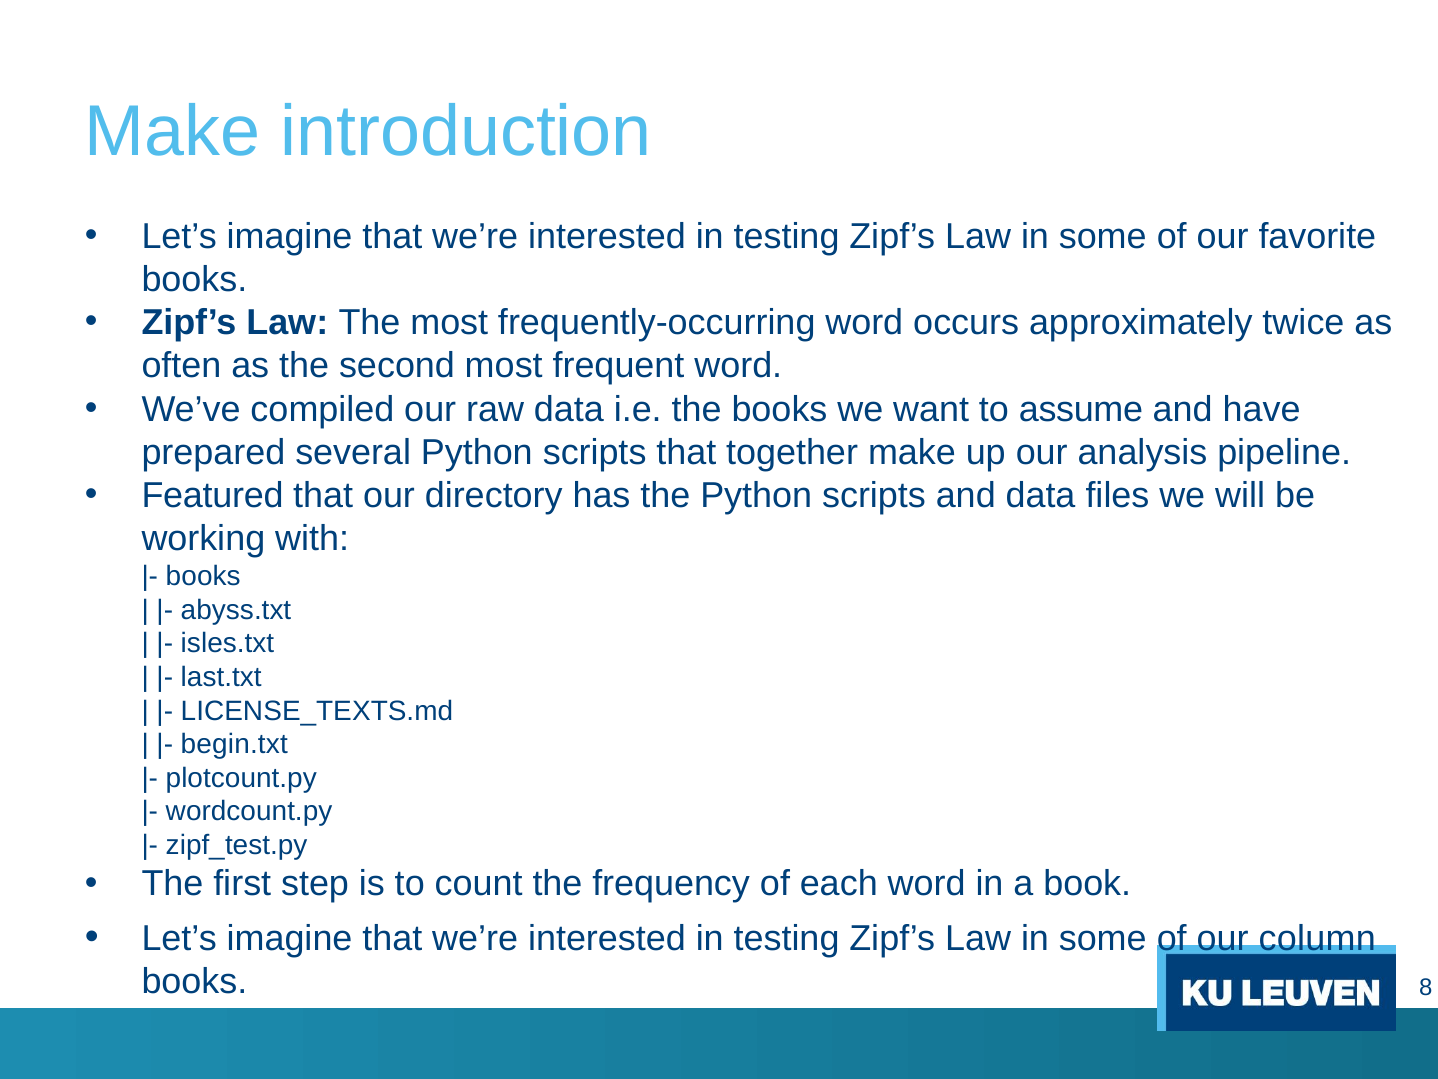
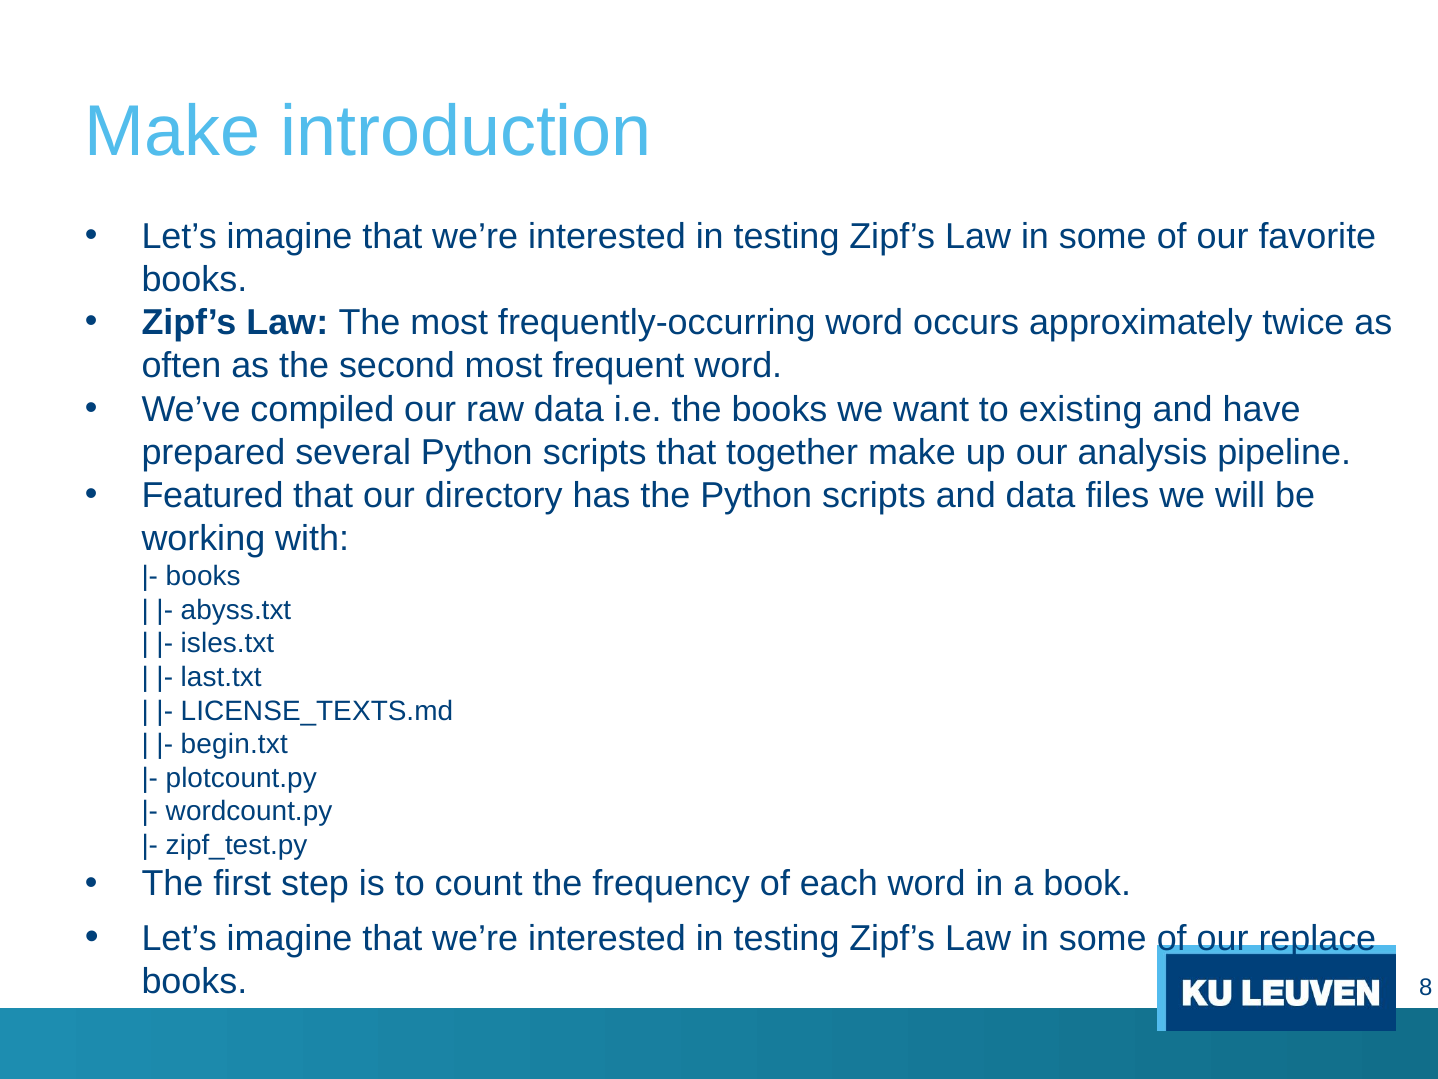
assume: assume -> existing (1081, 409)
column: column -> replace (1317, 938)
